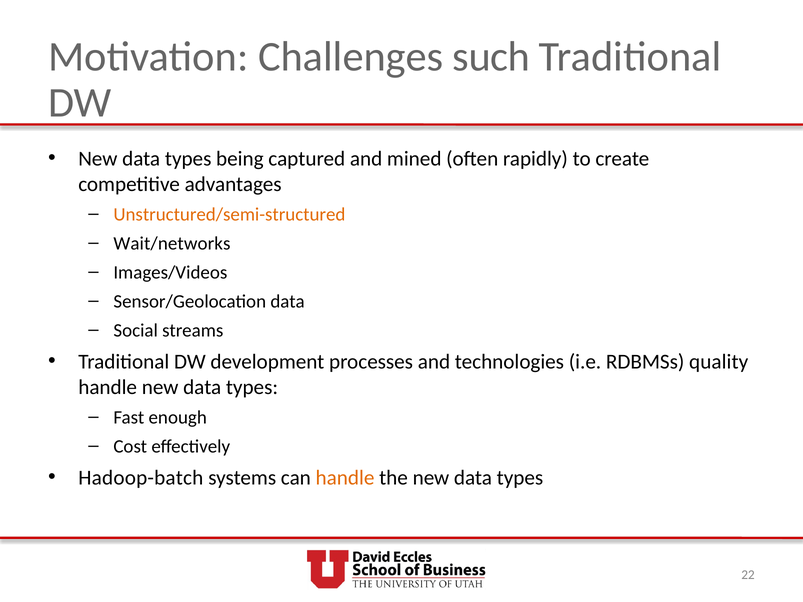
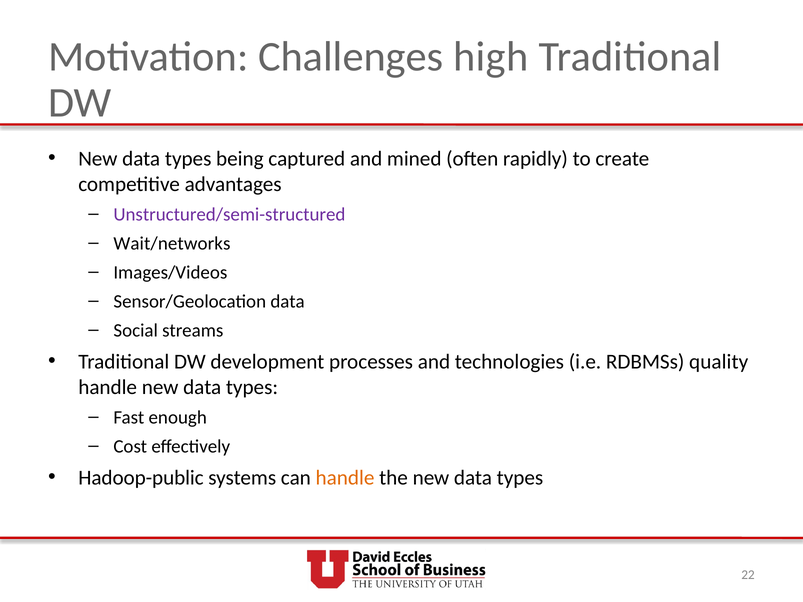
such: such -> high (491, 57)
Unstructured/semi-structured colour: orange -> purple (229, 214)
Hadoop-batch: Hadoop-batch -> Hadoop-public (141, 478)
